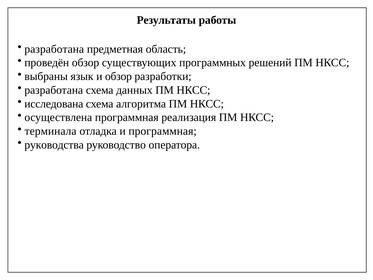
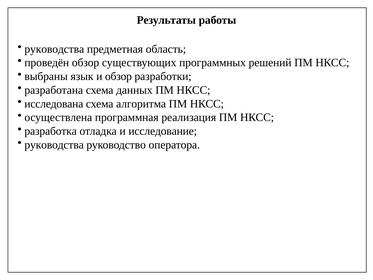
разработана: разработана -> руководства (54, 49)
терминала: терминала -> разработка (51, 131)
и программная: программная -> исследование (163, 131)
